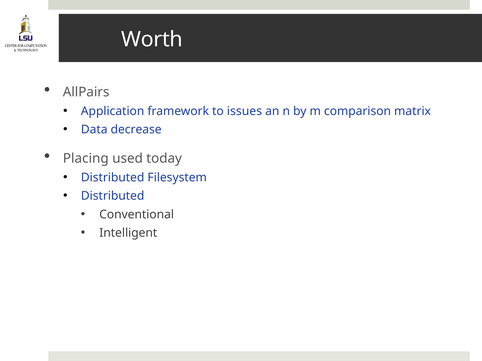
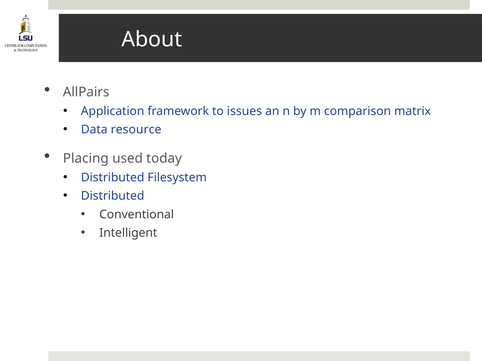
Worth: Worth -> About (152, 39)
decrease: decrease -> resource (136, 130)
